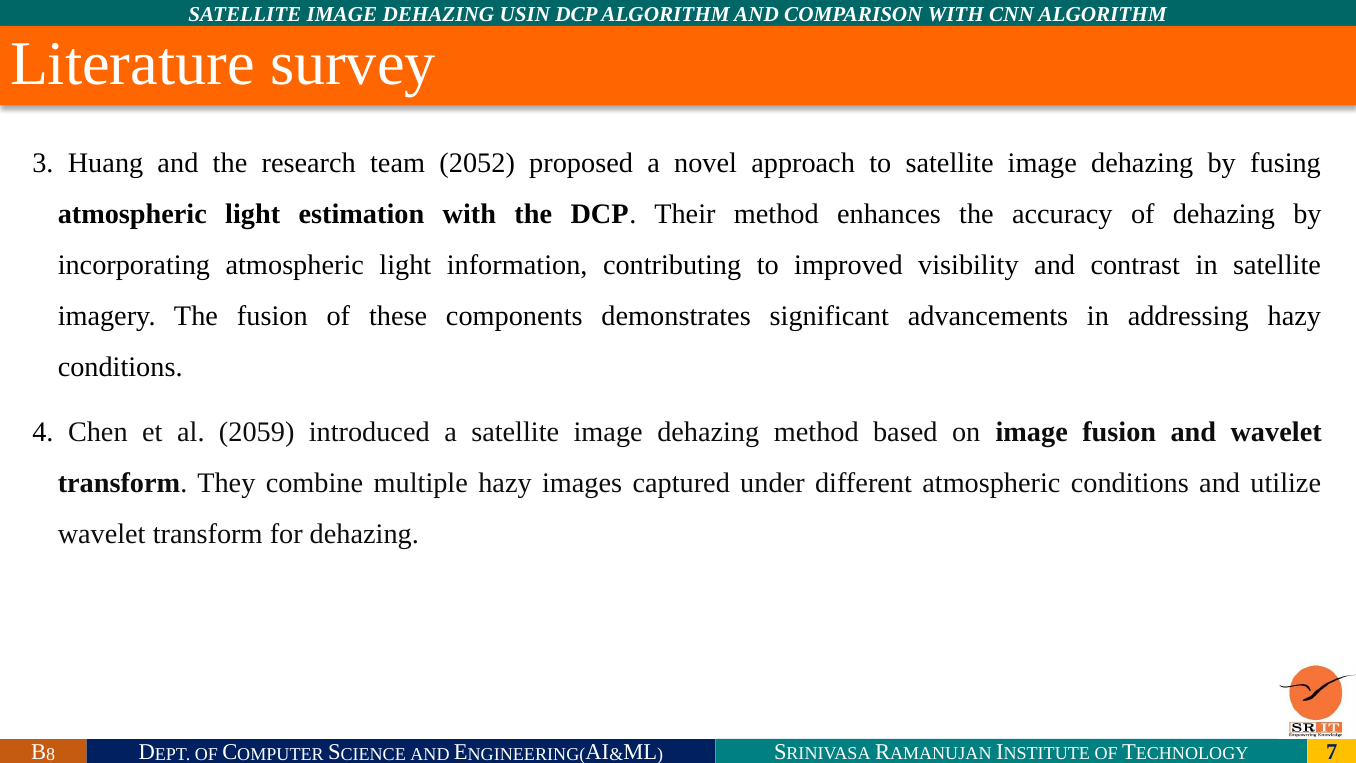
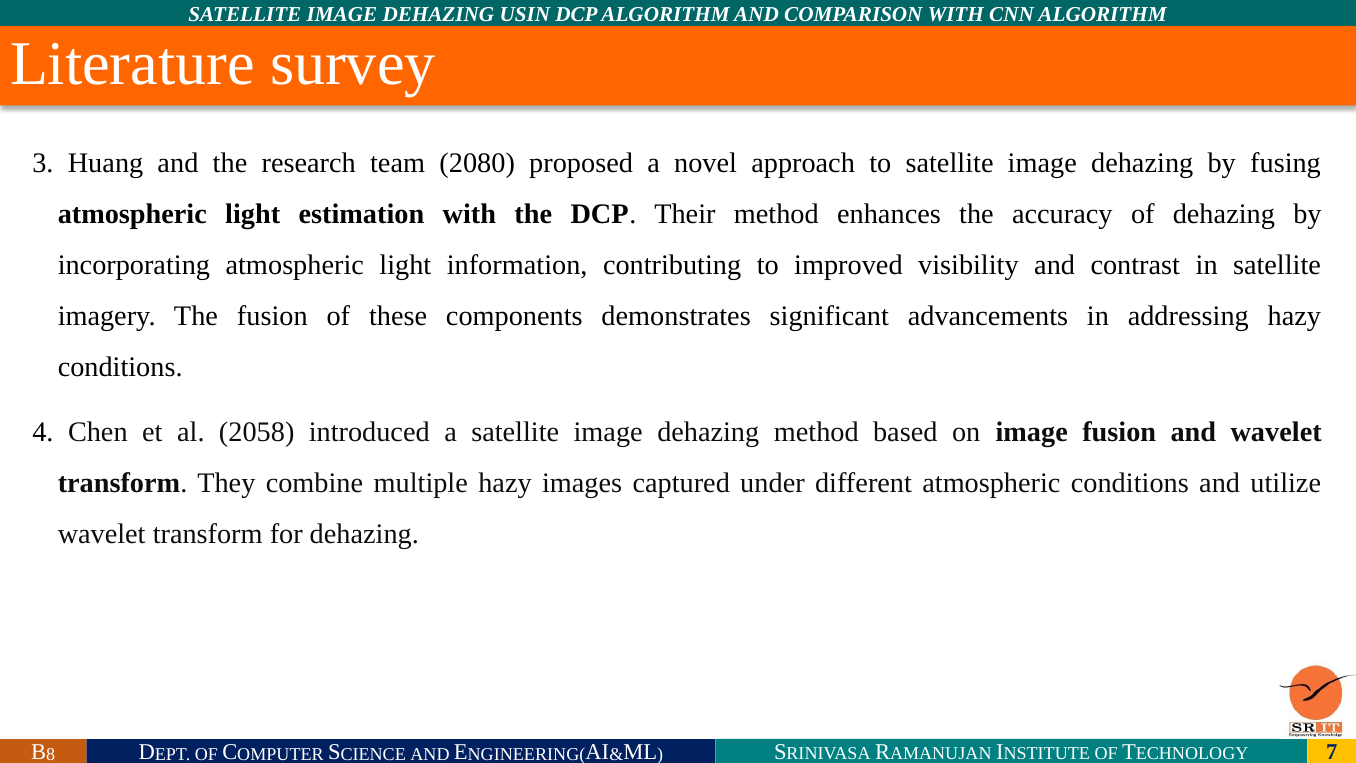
2052: 2052 -> 2080 (477, 163)
2059: 2059 -> 2058 (257, 432)
